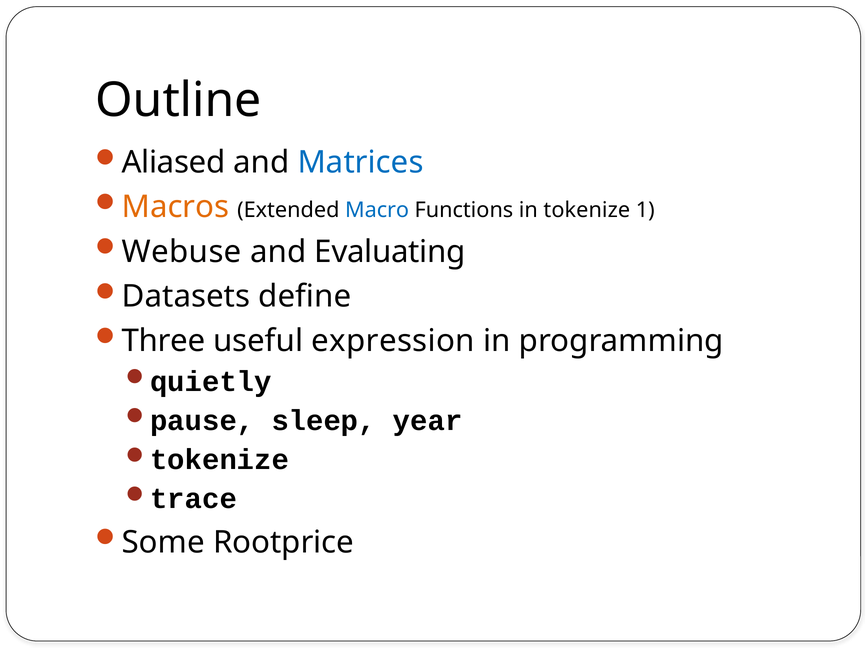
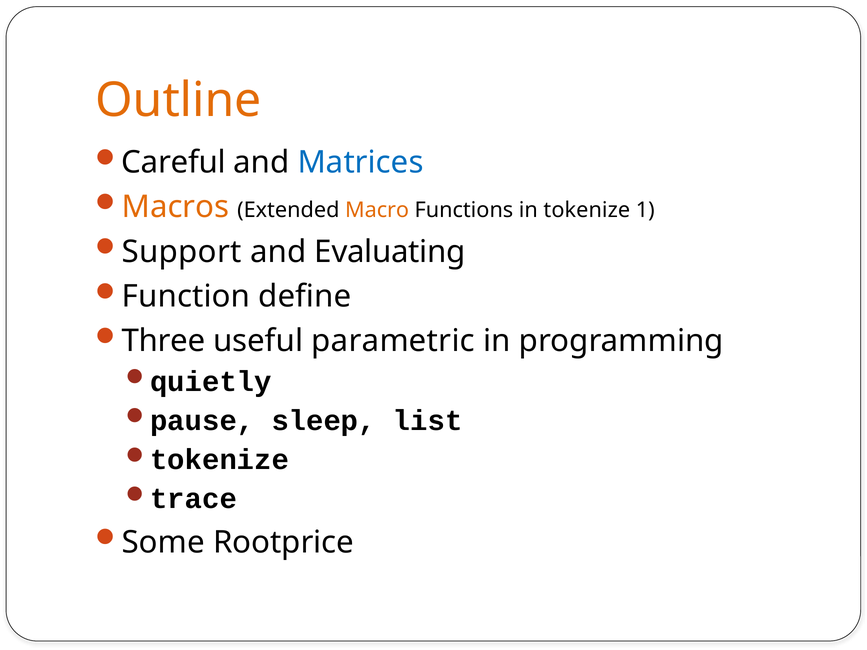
Outline colour: black -> orange (178, 100)
Aliased: Aliased -> Careful (174, 163)
Macro colour: blue -> orange (377, 210)
Webuse: Webuse -> Support (182, 252)
Datasets: Datasets -> Function (186, 297)
expression: expression -> parametric (393, 341)
year: year -> list (428, 421)
